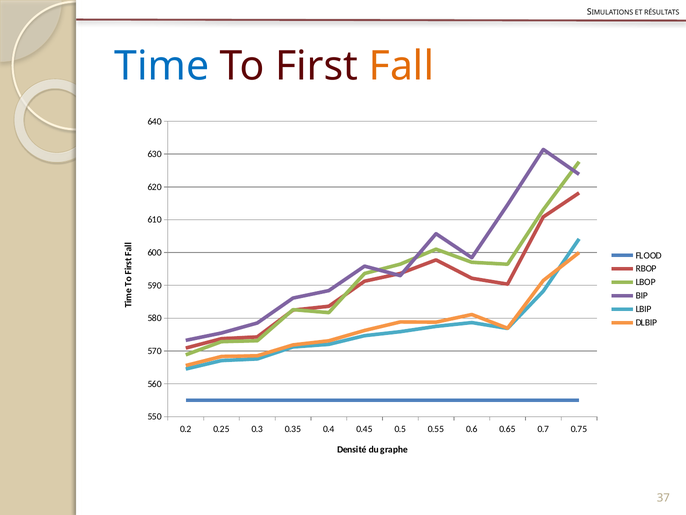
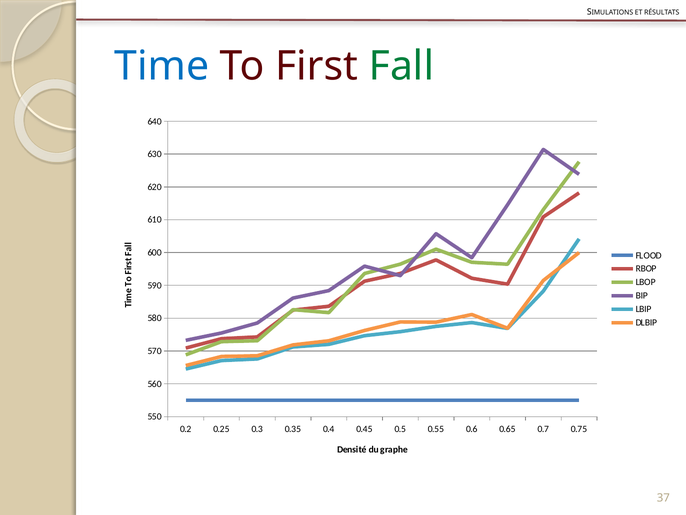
Fall colour: orange -> green (401, 66)
